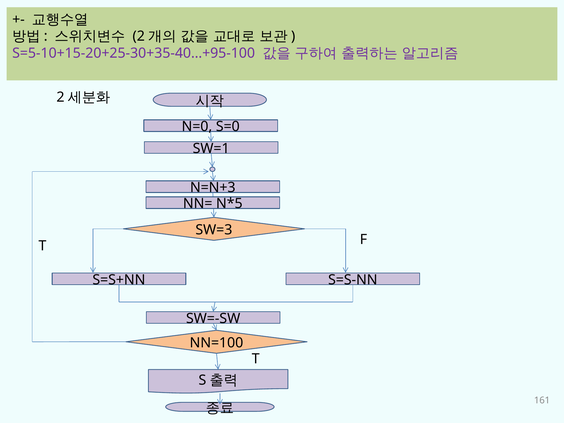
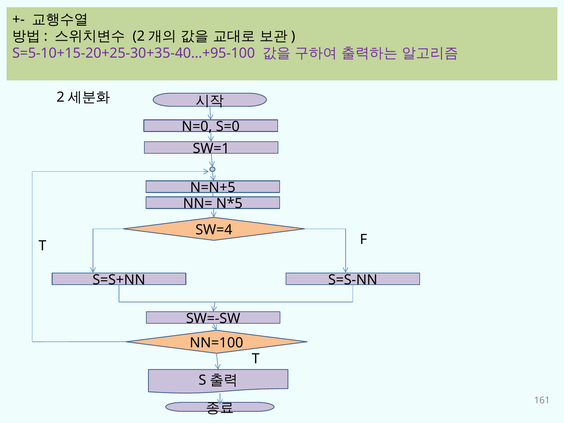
N=N+3: N=N+3 -> N=N+5 (213, 188)
SW=3: SW=3 -> SW=4 (214, 230)
